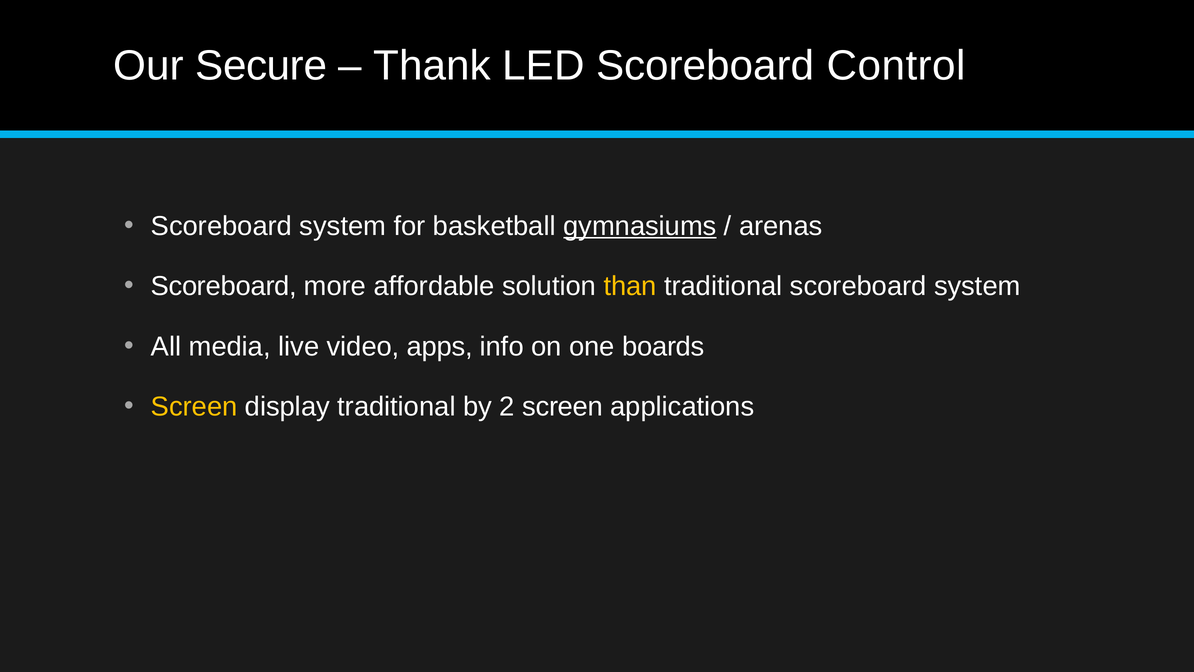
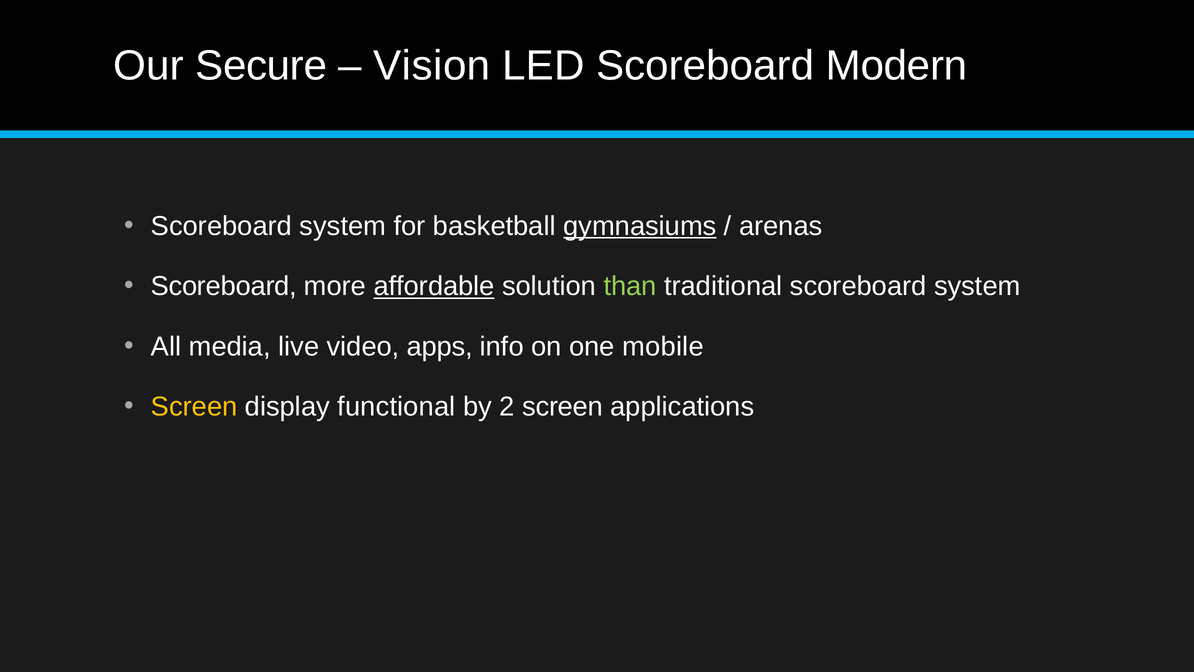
Thank: Thank -> Vision (432, 66)
Control: Control -> Modern (897, 66)
affordable underline: none -> present (434, 286)
than colour: yellow -> light green (630, 286)
boards: boards -> mobile (663, 346)
display traditional: traditional -> functional (396, 406)
